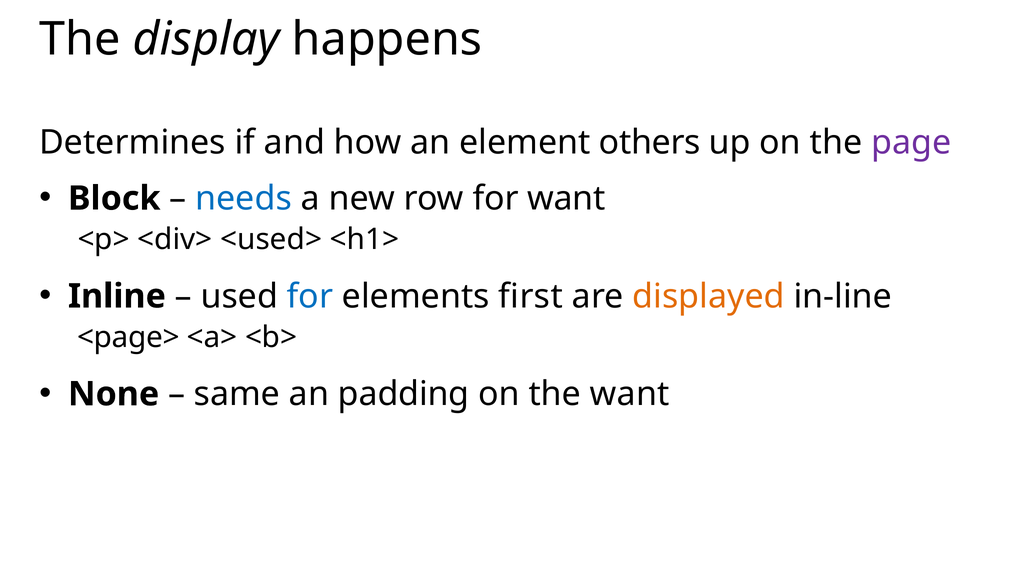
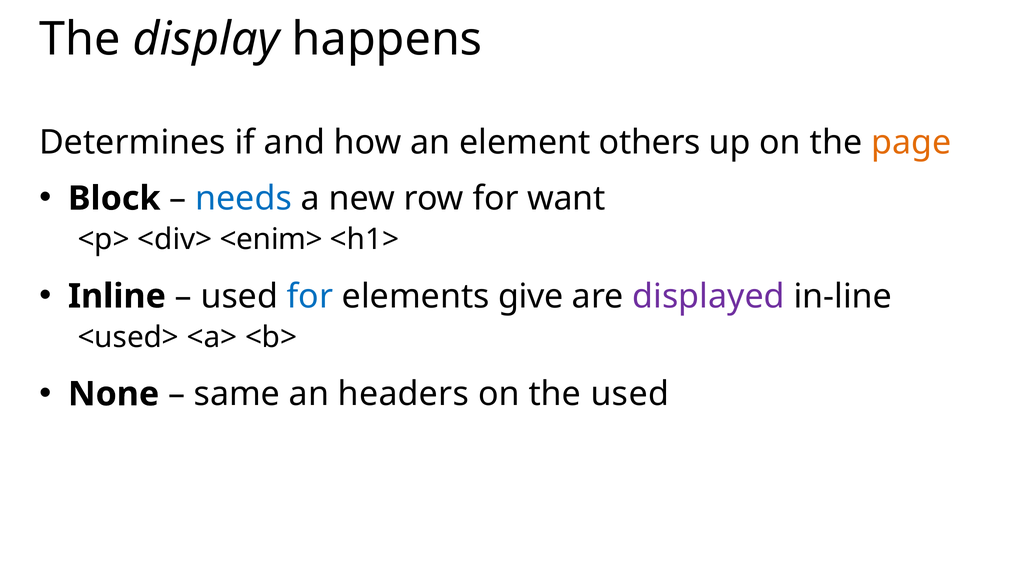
page colour: purple -> orange (911, 143)
<used>: <used> -> <enim> (271, 240)
first: first -> give (531, 296)
displayed colour: orange -> purple (709, 296)
<page>: <page> -> <used> (128, 337)
padding: padding -> headers (403, 394)
the want: want -> used (630, 394)
